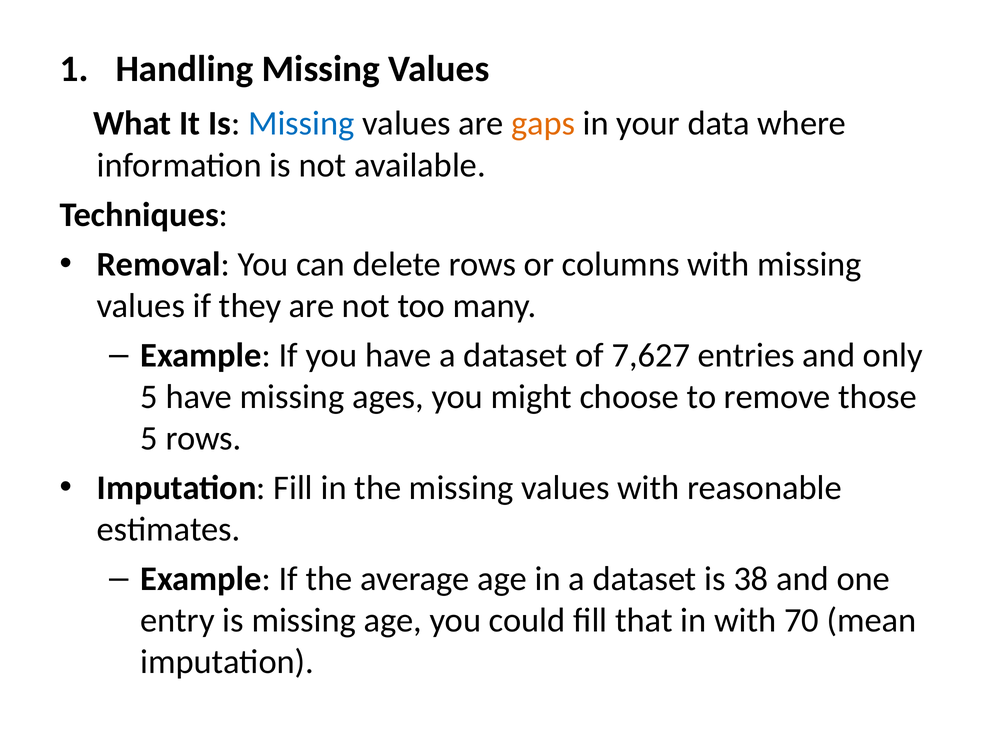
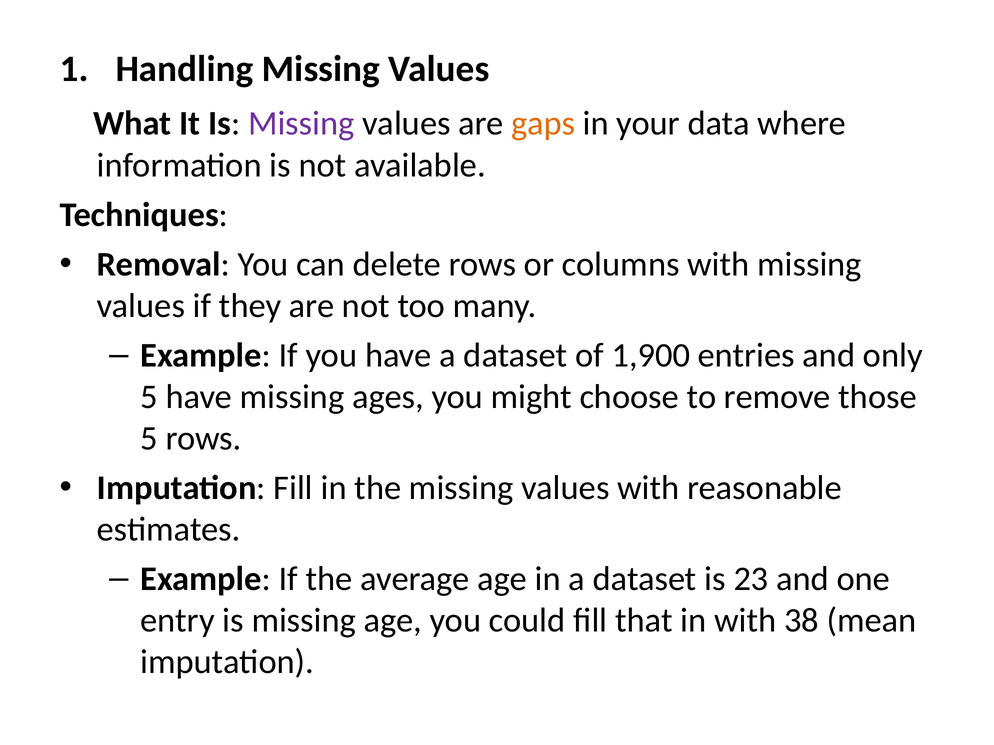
Missing colour: blue -> purple (301, 123)
7,627: 7,627 -> 1,900 (651, 356)
38: 38 -> 23 (751, 579)
70: 70 -> 38 (801, 621)
